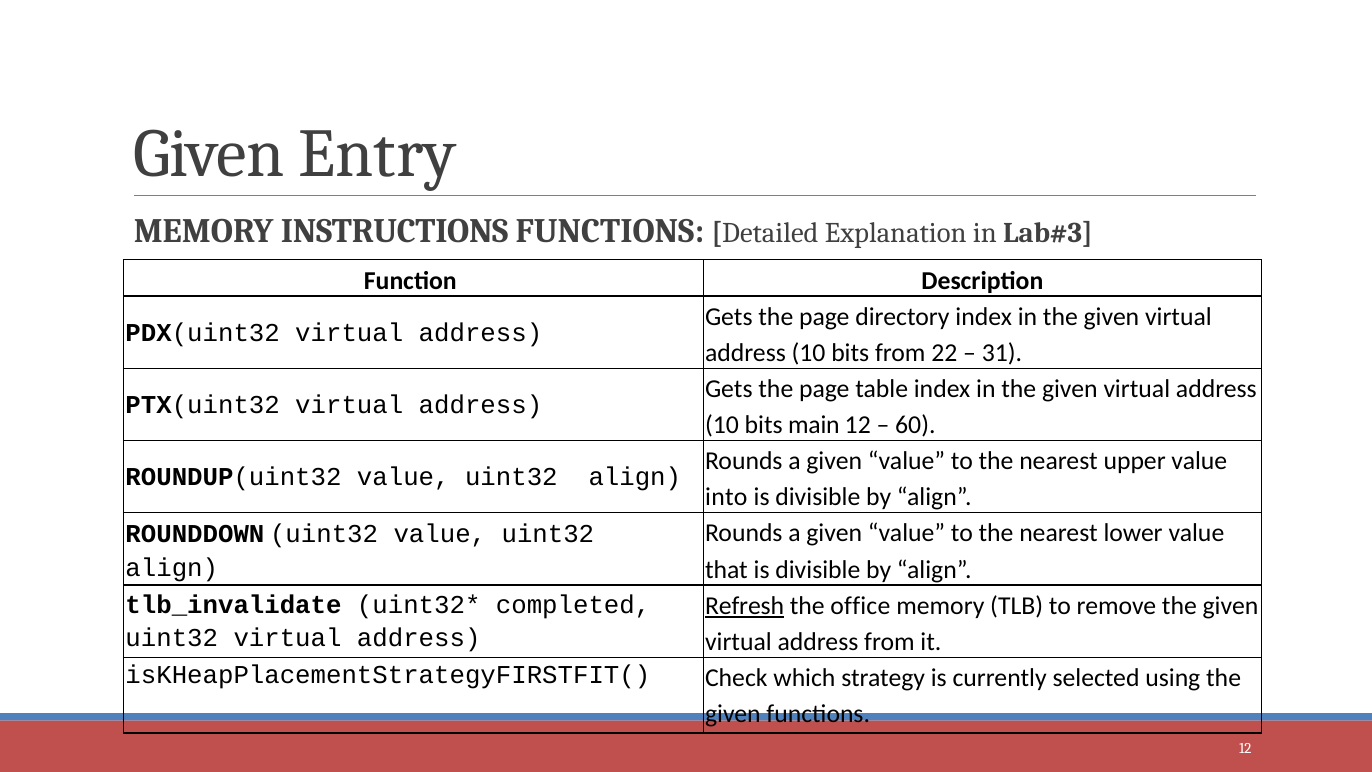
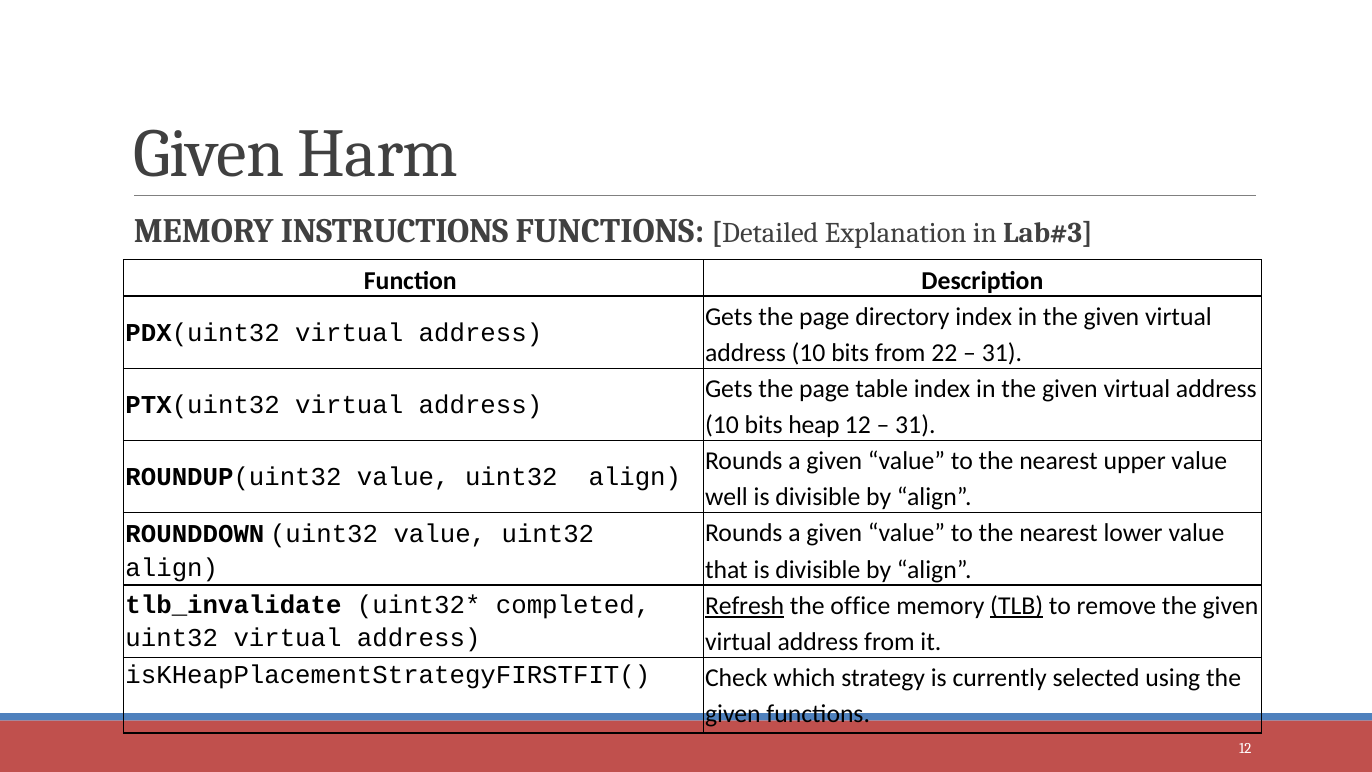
Entry: Entry -> Harm (378, 154)
main: main -> heap (814, 425)
60: 60 -> 31 (915, 425)
into: into -> well (726, 497)
TLB underline: none -> present (1017, 606)
